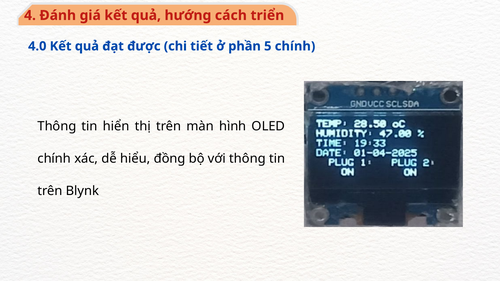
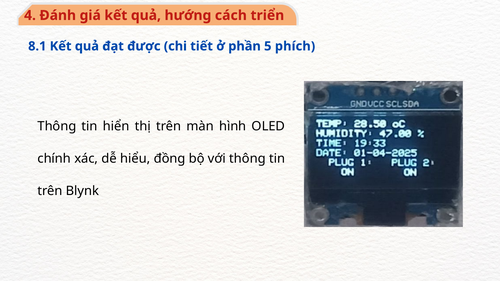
4.0: 4.0 -> 8.1 (37, 46)
5 chính: chính -> phích (295, 46)
